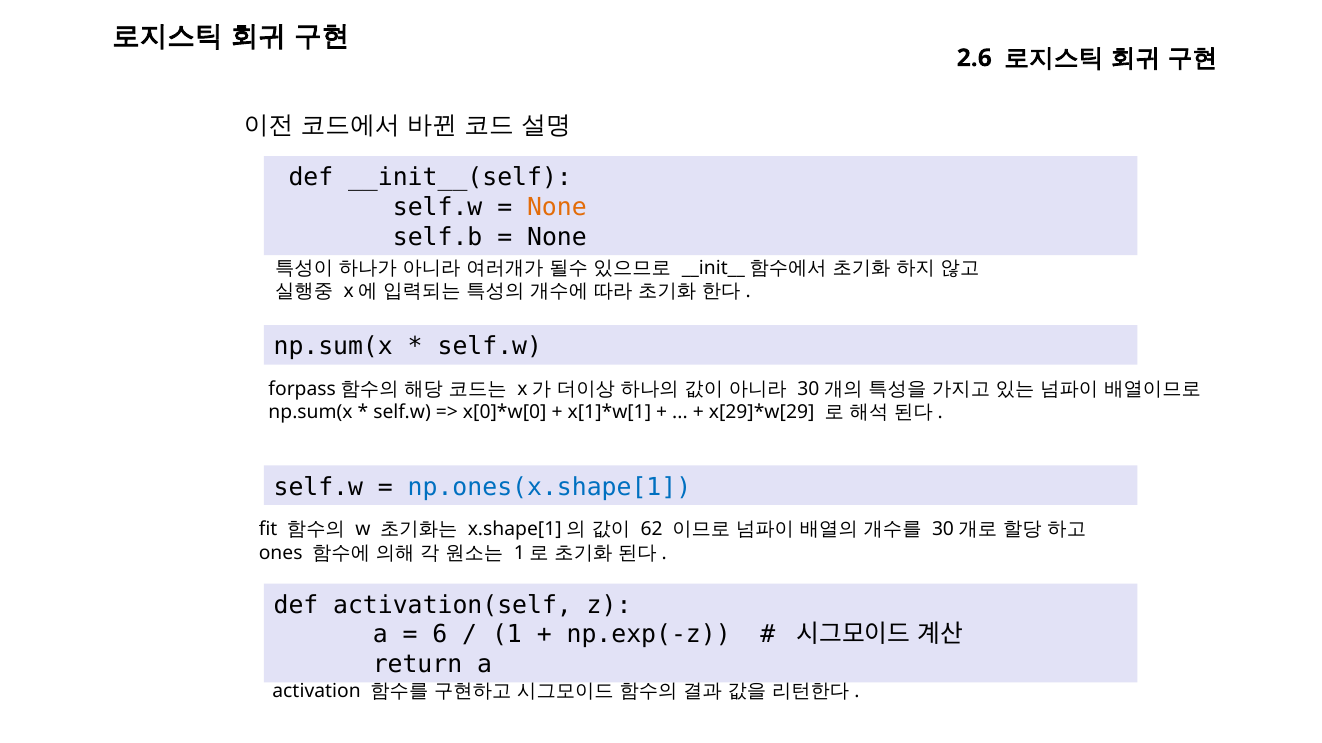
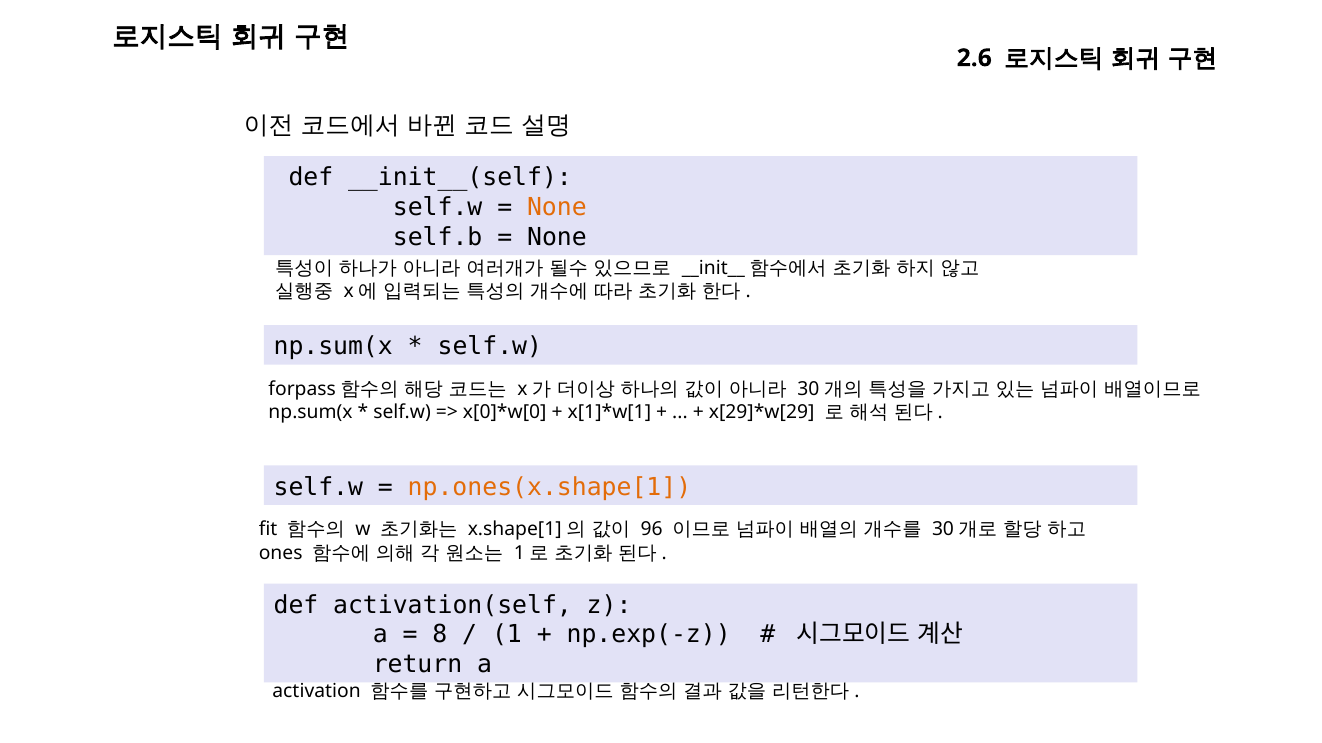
np.ones(x.shape[1 colour: blue -> orange (549, 487)
62: 62 -> 96 (652, 530)
6: 6 -> 8 (440, 635)
